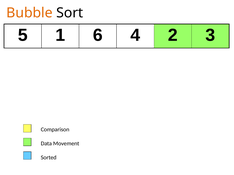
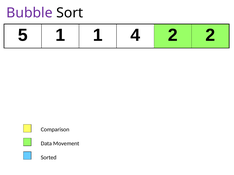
Bubble colour: orange -> purple (29, 13)
1 6: 6 -> 1 (98, 35)
2 3: 3 -> 2 (210, 35)
